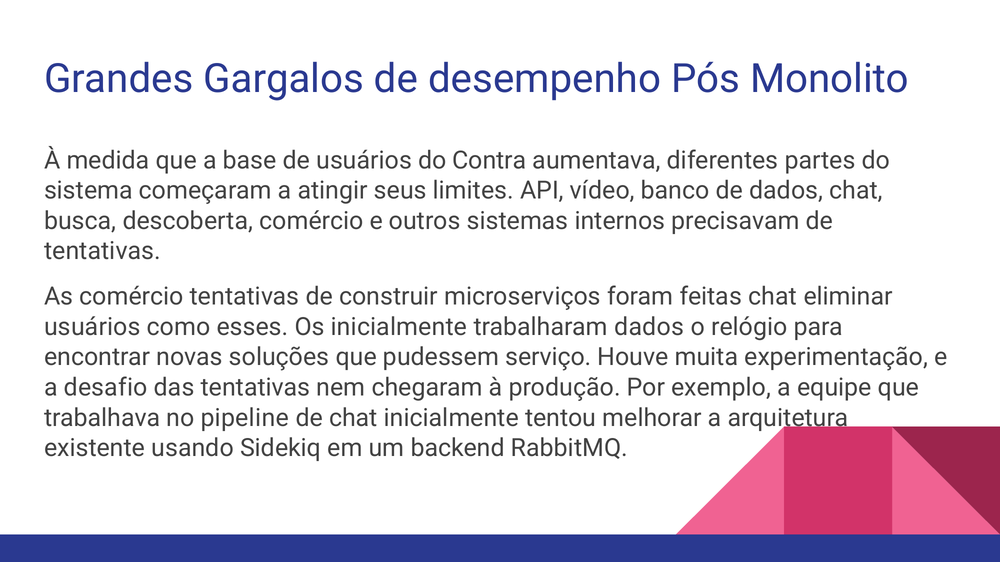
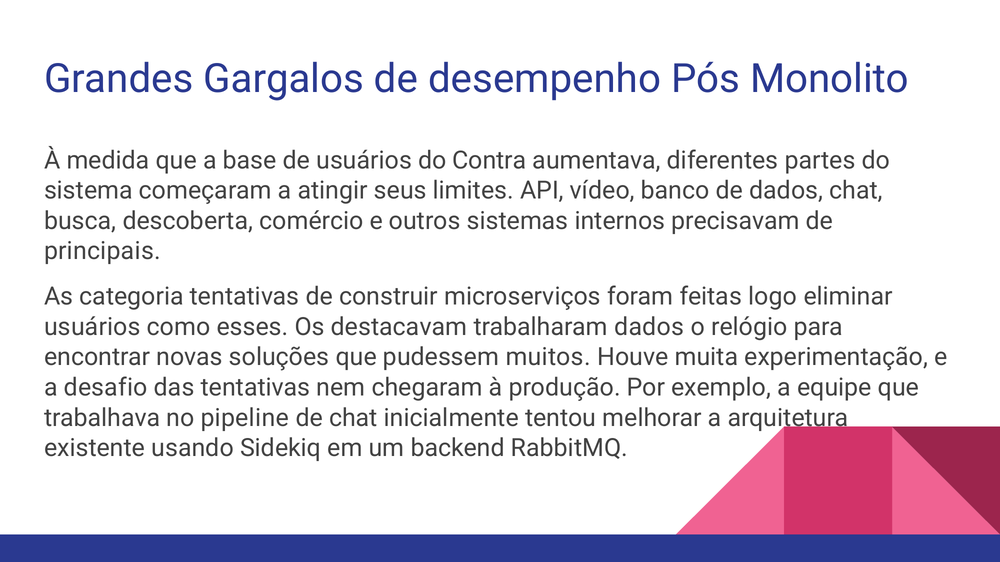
tentativas: tentativas -> principais (102, 251)
As comércio: comércio -> categoria (132, 297)
feitas chat: chat -> logo (773, 297)
Os inicialmente: inicialmente -> destacavam (399, 327)
serviço: serviço -> muitos (548, 357)
